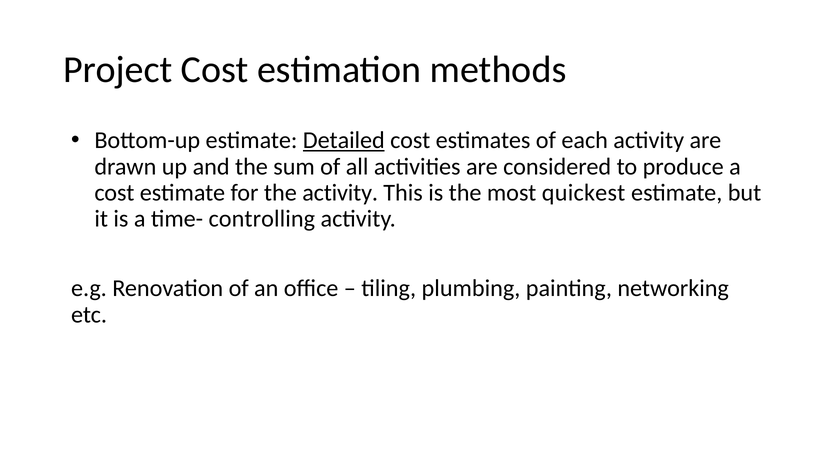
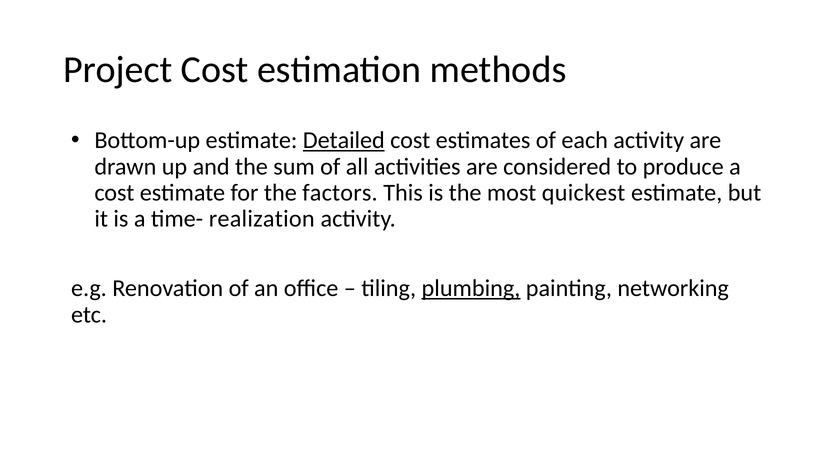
the activity: activity -> factors (340, 193)
controlling: controlling -> realization (262, 219)
plumbing underline: none -> present (471, 288)
